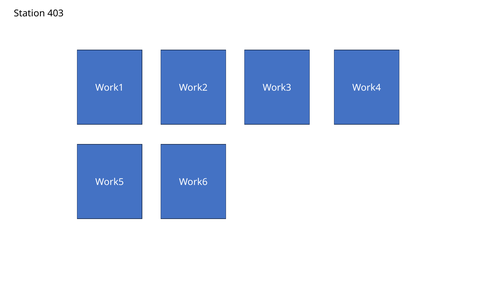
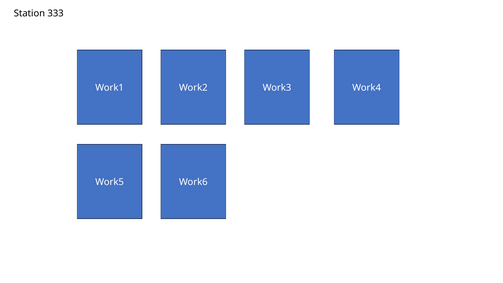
403: 403 -> 333 (56, 13)
